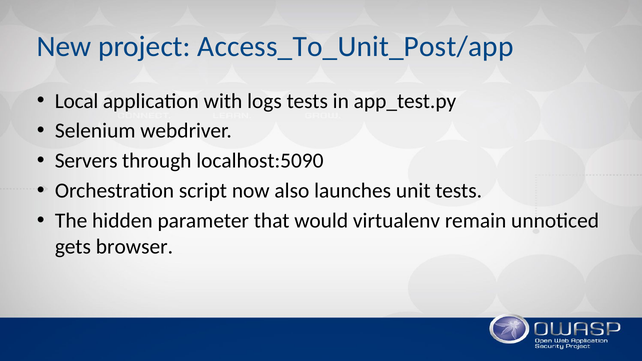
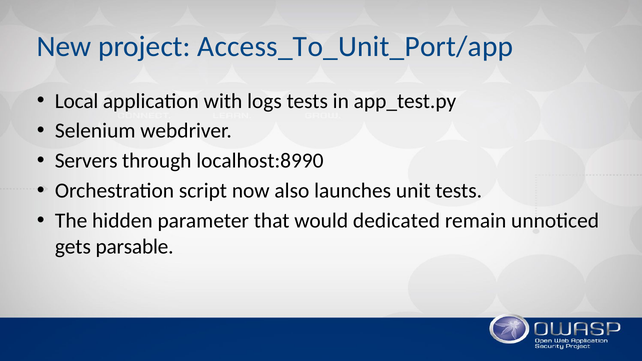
Access_To_Unit_Post/app: Access_To_Unit_Post/app -> Access_To_Unit_Port/app (355, 47)
localhost:5090: localhost:5090 -> localhost:8990 (260, 161)
virtualenv: virtualenv -> dedicated (396, 221)
browser: browser -> parsable (135, 247)
